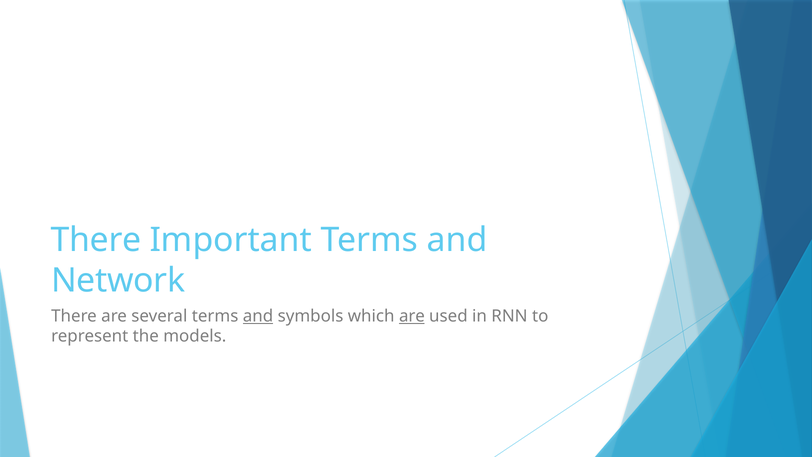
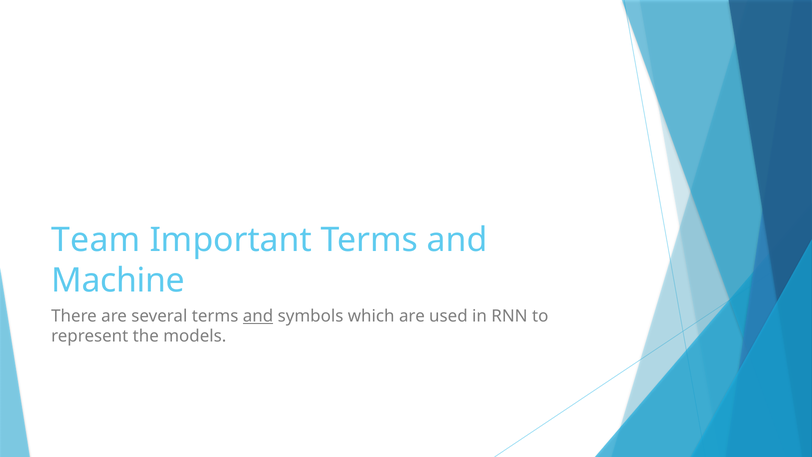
There: There -> Team (96, 240)
Network: Network -> Machine (118, 281)
are underline: present -> none (412, 316)
